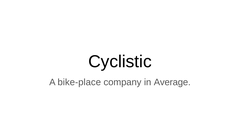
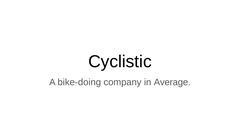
bike-place: bike-place -> bike-doing (79, 82)
